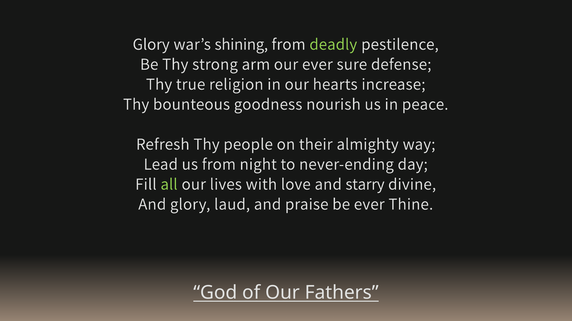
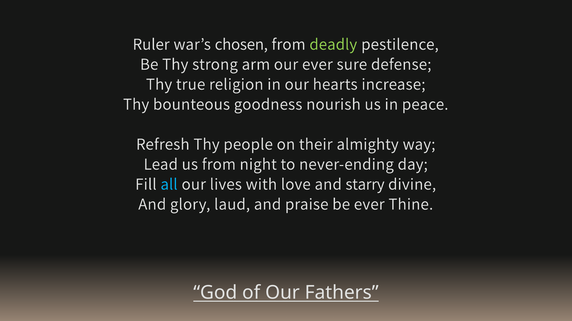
Glory: Glory -> Ruler (151, 44)
shining: shining -> chosen (241, 44)
all colour: light green -> light blue (169, 185)
